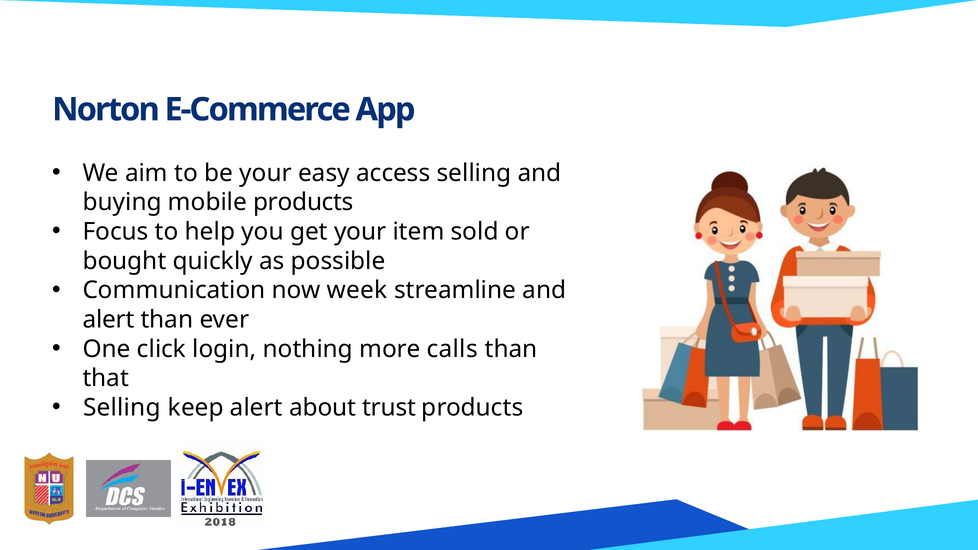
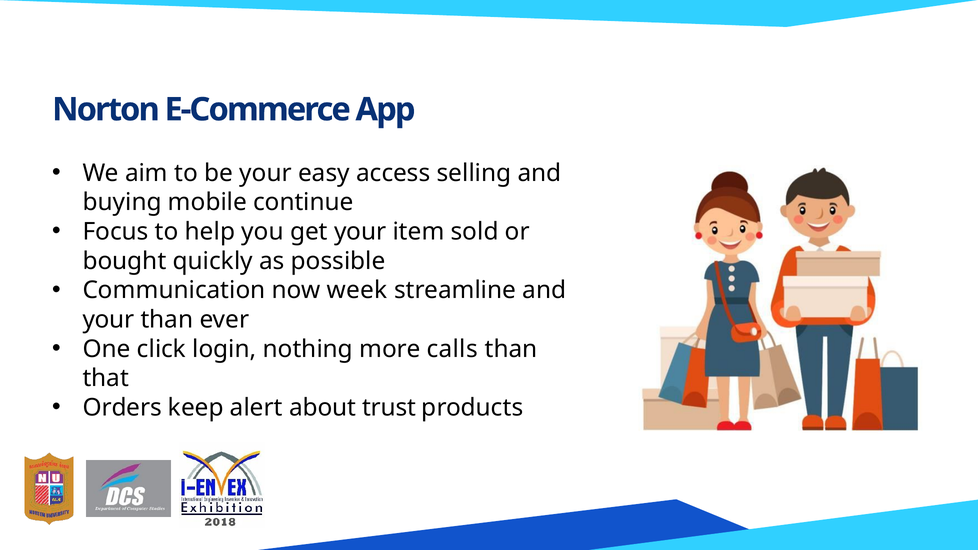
mobile products: products -> continue (303, 202)
alert: alert -> your (109, 320)
Selling: Selling -> Orders (122, 408)
